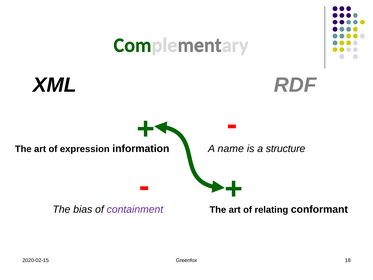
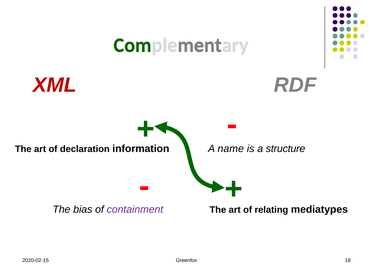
XML colour: black -> red (55, 85)
expression: expression -> declaration (85, 149)
conformant: conformant -> mediatypes (319, 209)
